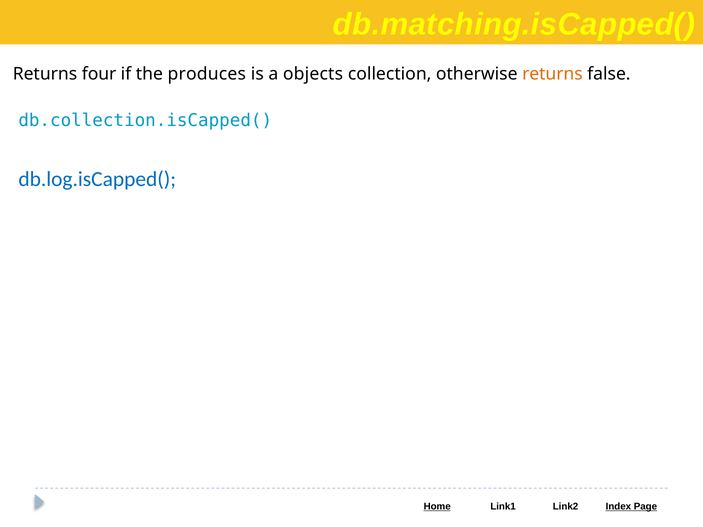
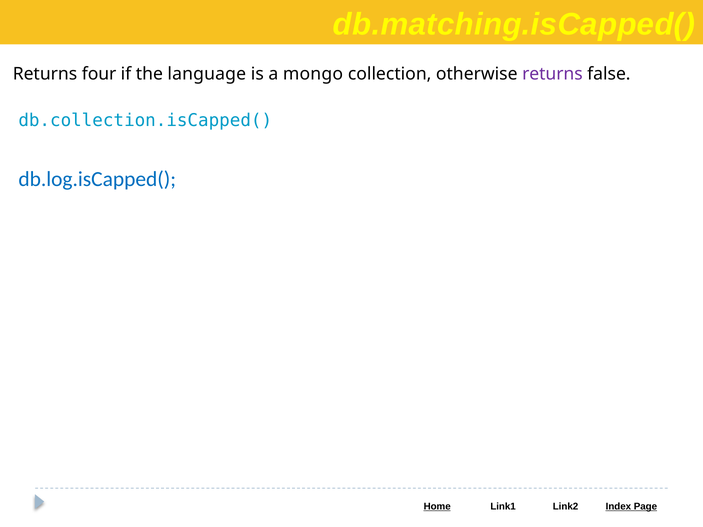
produces: produces -> language (207, 74)
objects: objects -> mongo (313, 74)
returns colour: orange -> purple (552, 74)
